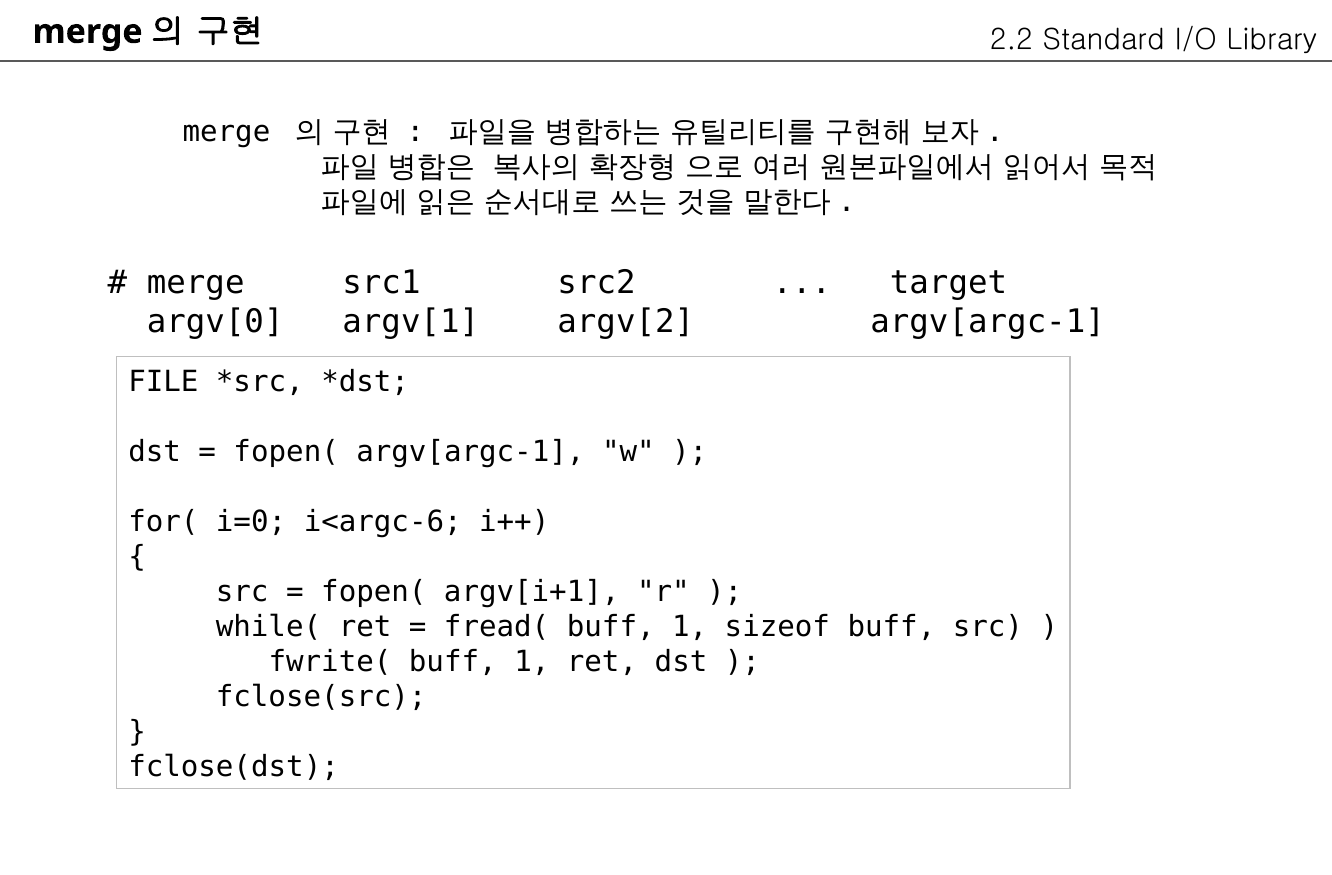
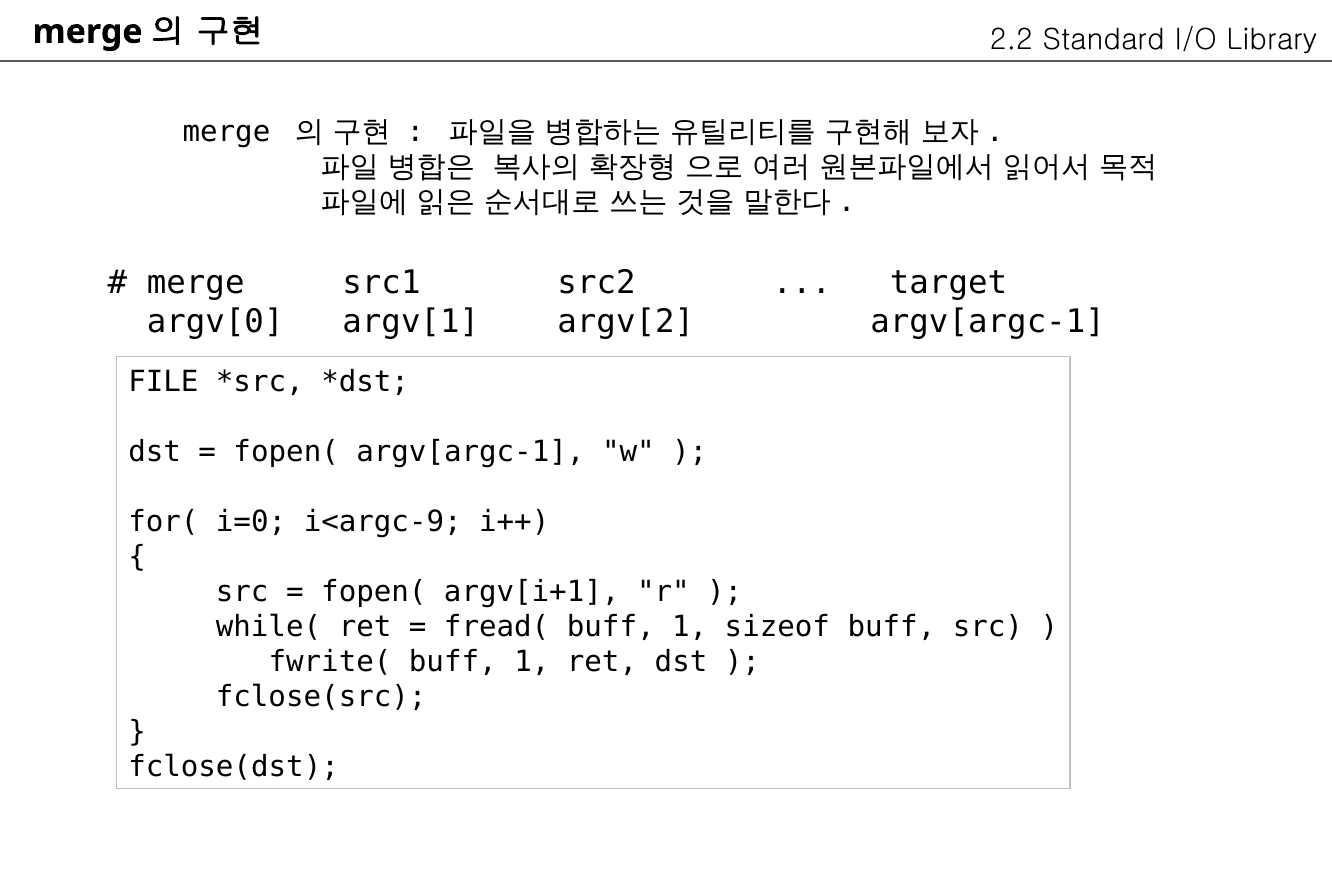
i<argc-6: i<argc-6 -> i<argc-9 (383, 522)
